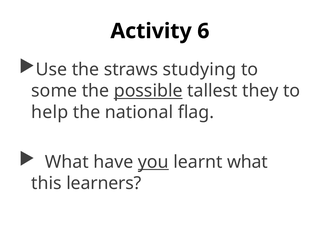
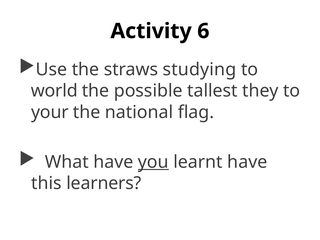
some: some -> world (54, 91)
possible underline: present -> none (148, 91)
help: help -> your (50, 112)
learnt what: what -> have (247, 162)
